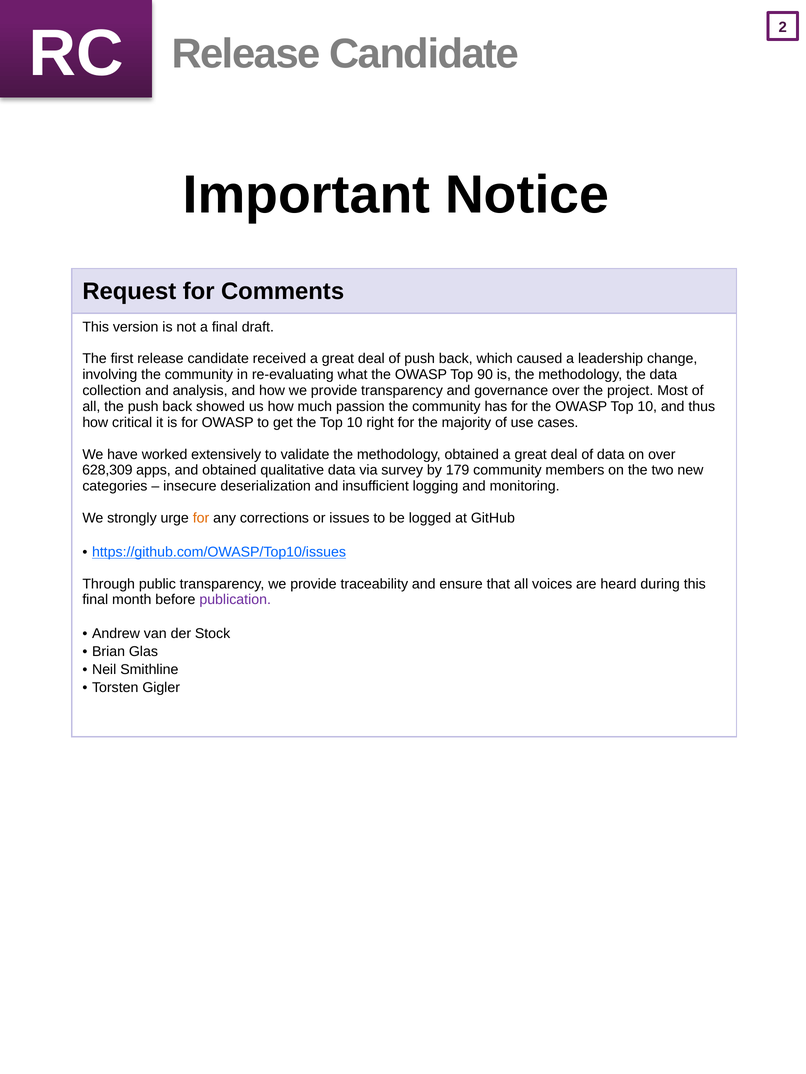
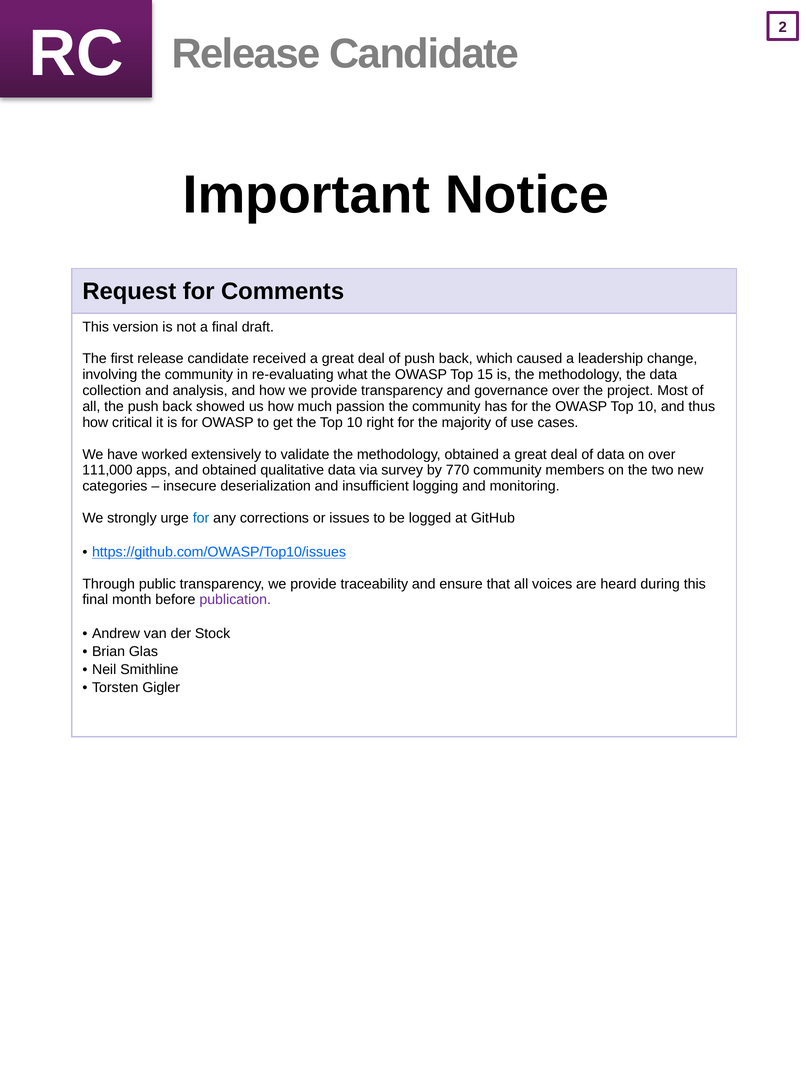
90: 90 -> 15 (485, 375)
628,309: 628,309 -> 111,000 (107, 471)
179: 179 -> 770 (458, 471)
for colour: orange -> blue (201, 518)
